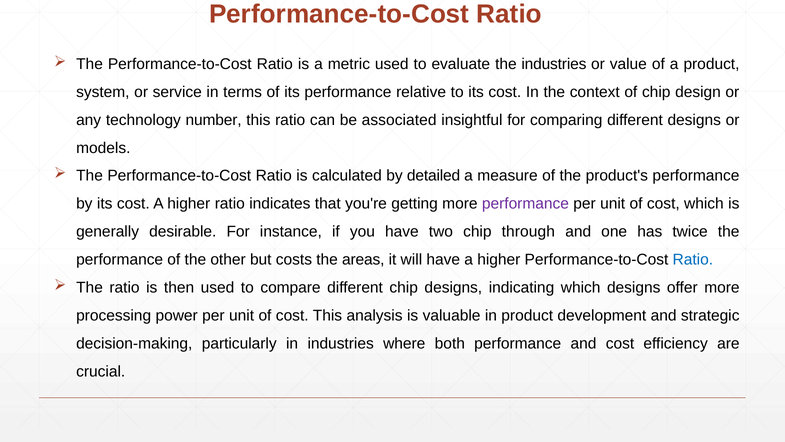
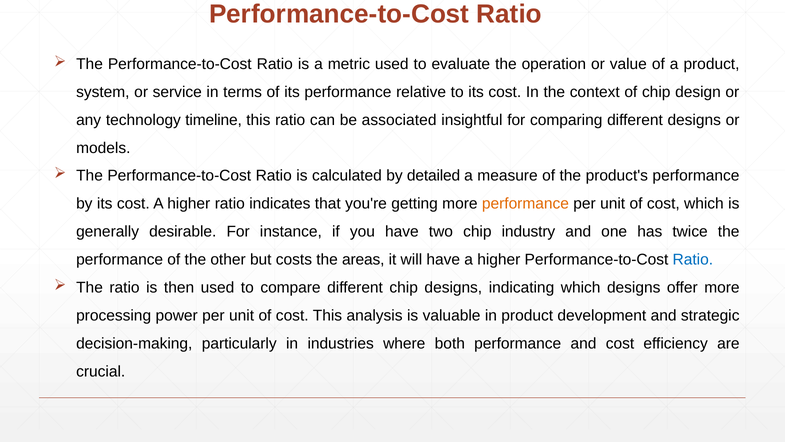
the industries: industries -> operation (554, 64)
number: number -> timeline (214, 120)
performance colour: purple -> orange (525, 204)
through: through -> industry (528, 232)
